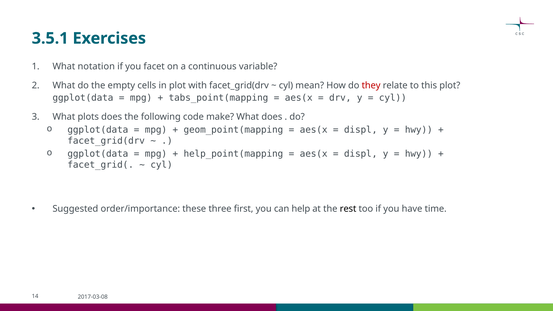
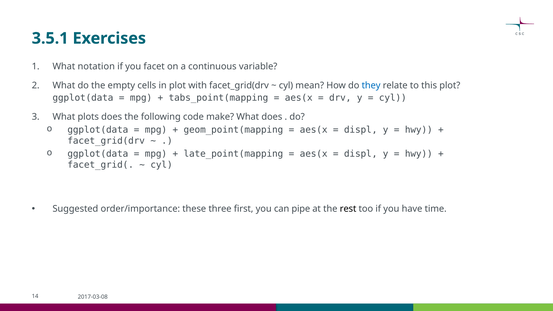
they colour: red -> blue (371, 86)
help_point(mapping: help_point(mapping -> late_point(mapping (233, 154)
help: help -> pipe (301, 209)
